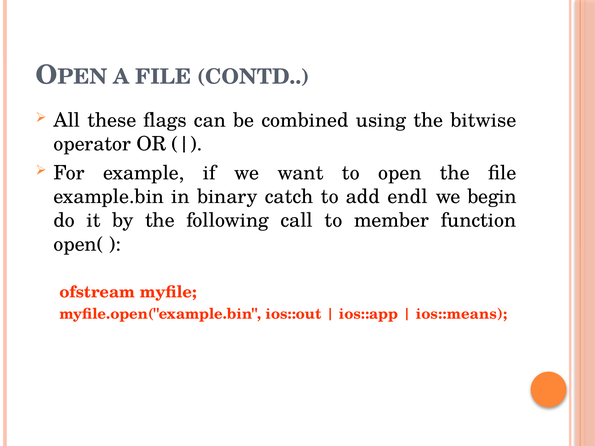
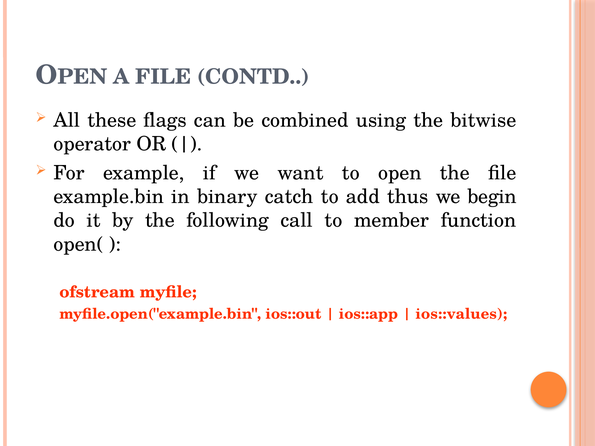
endl: endl -> thus (408, 197)
ios::means: ios::means -> ios::values (461, 314)
